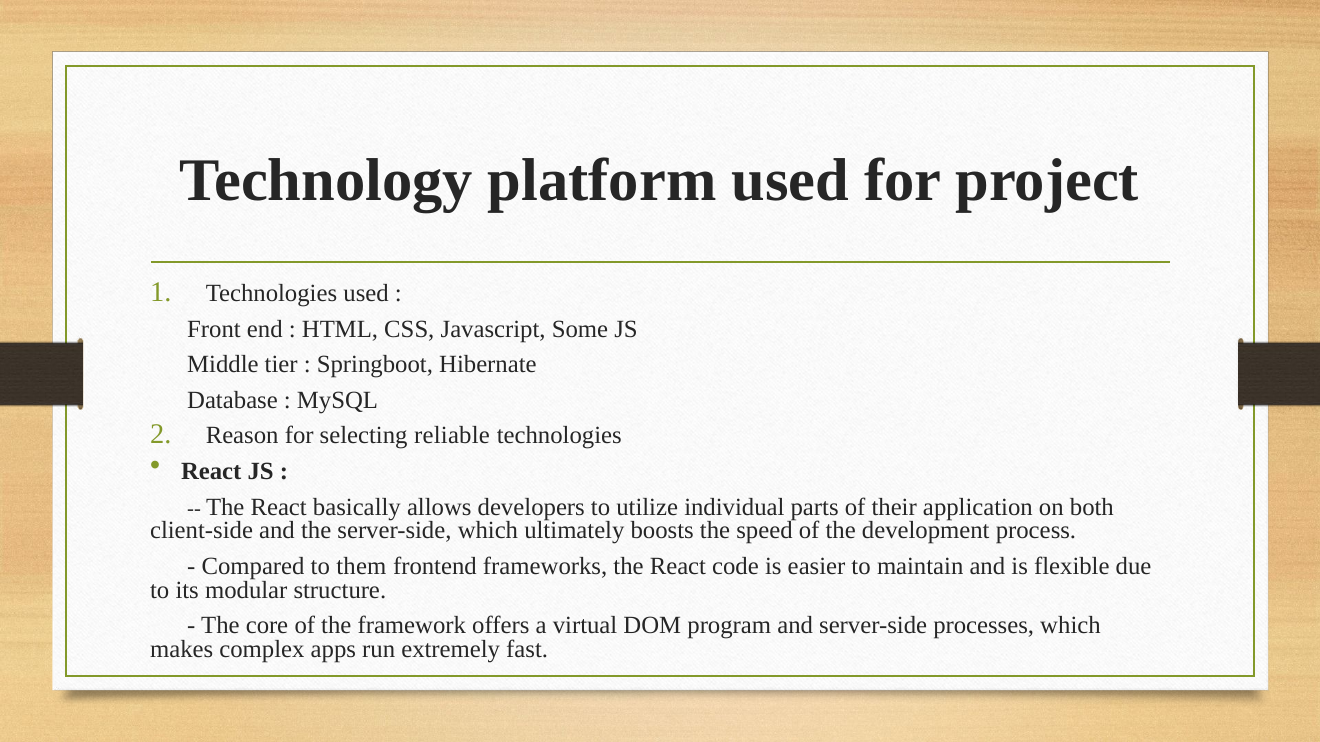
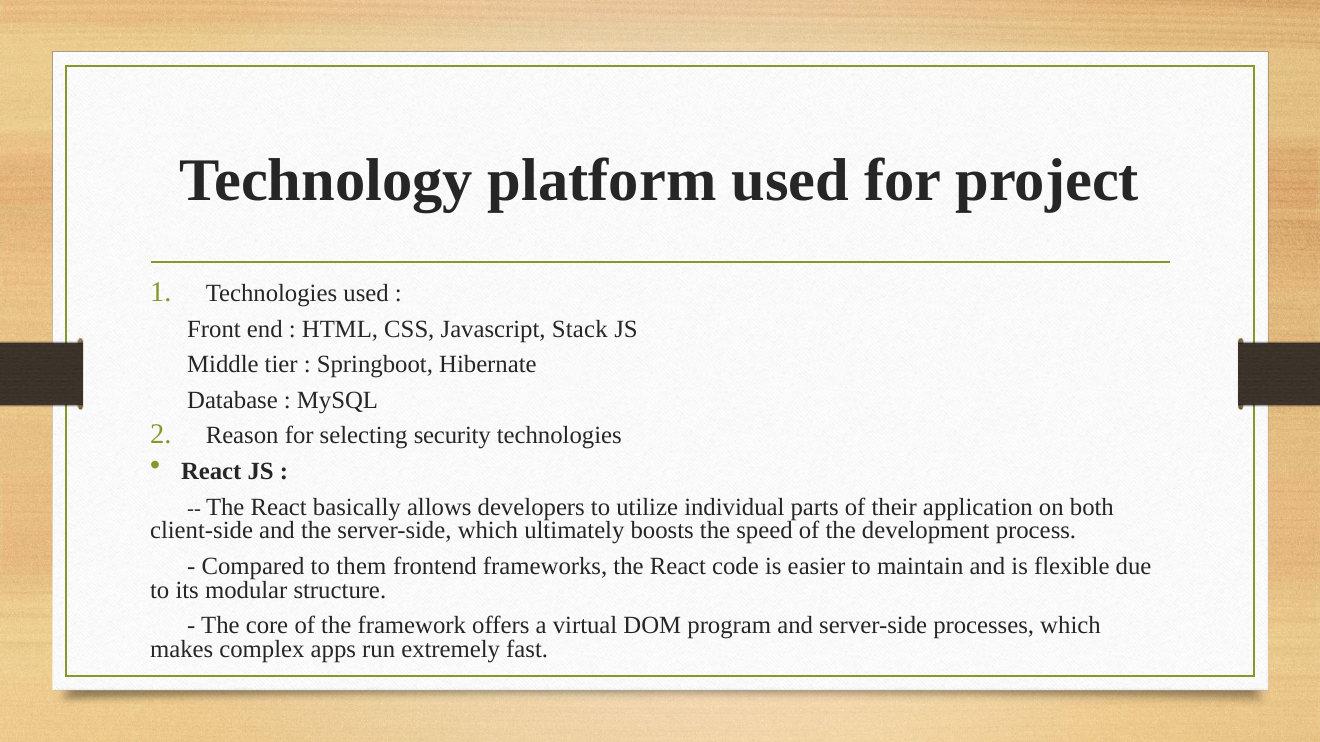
Some: Some -> Stack (580, 329)
reliable: reliable -> security (452, 436)
